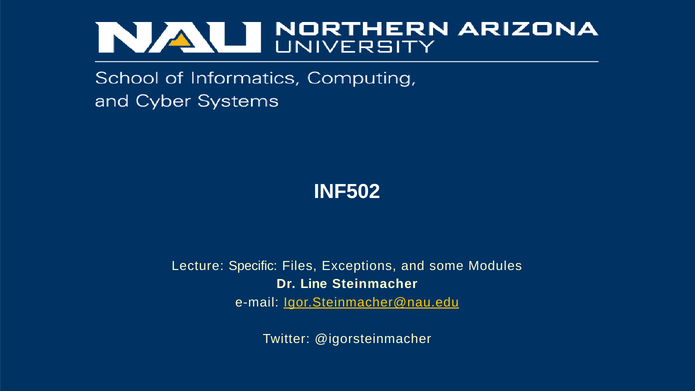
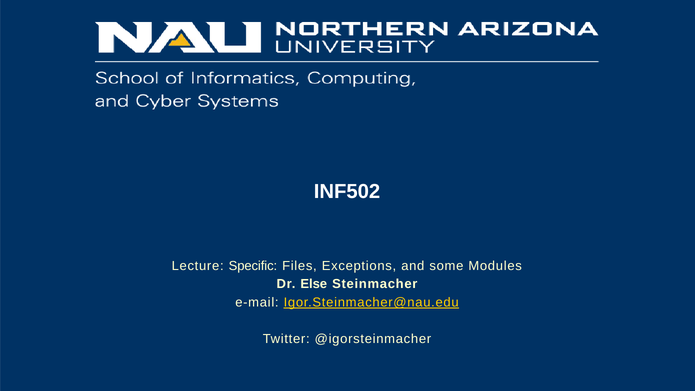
Line: Line -> Else (314, 284)
